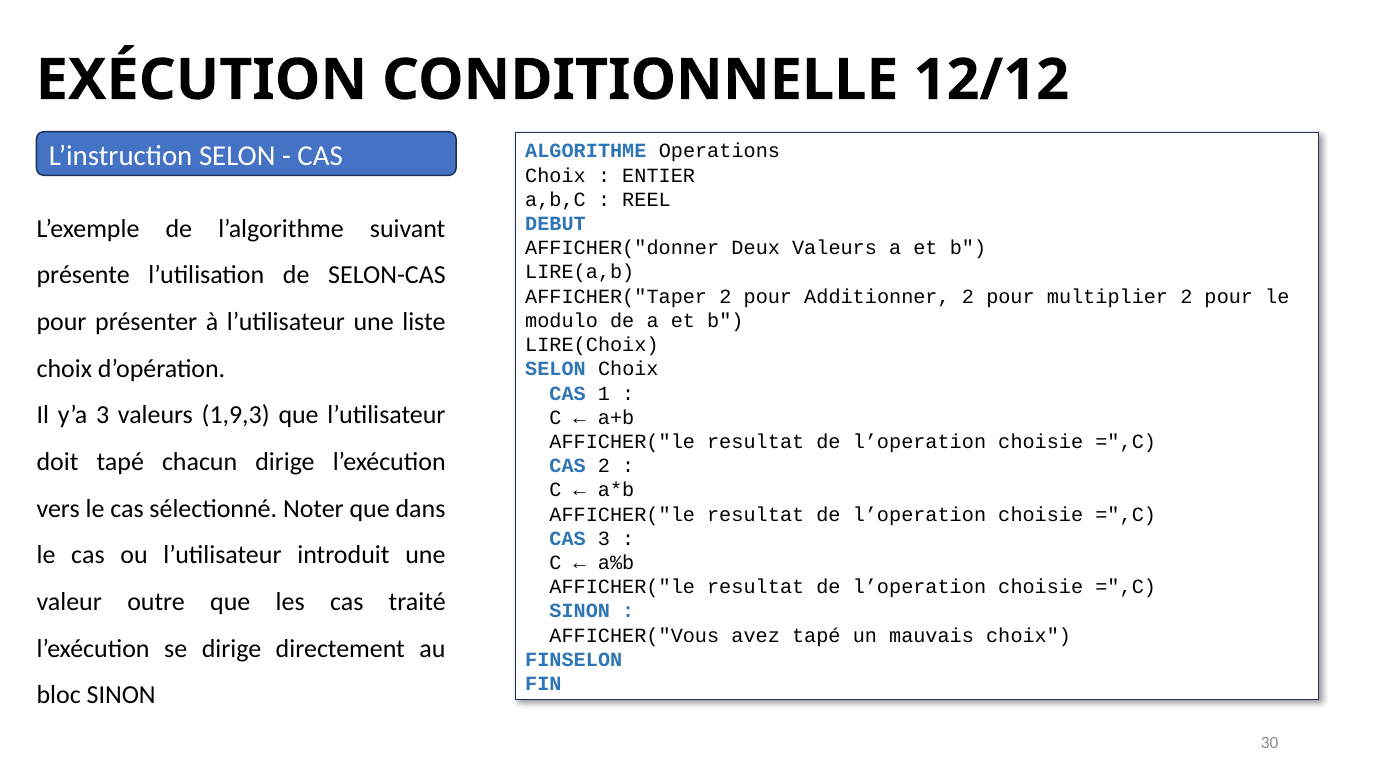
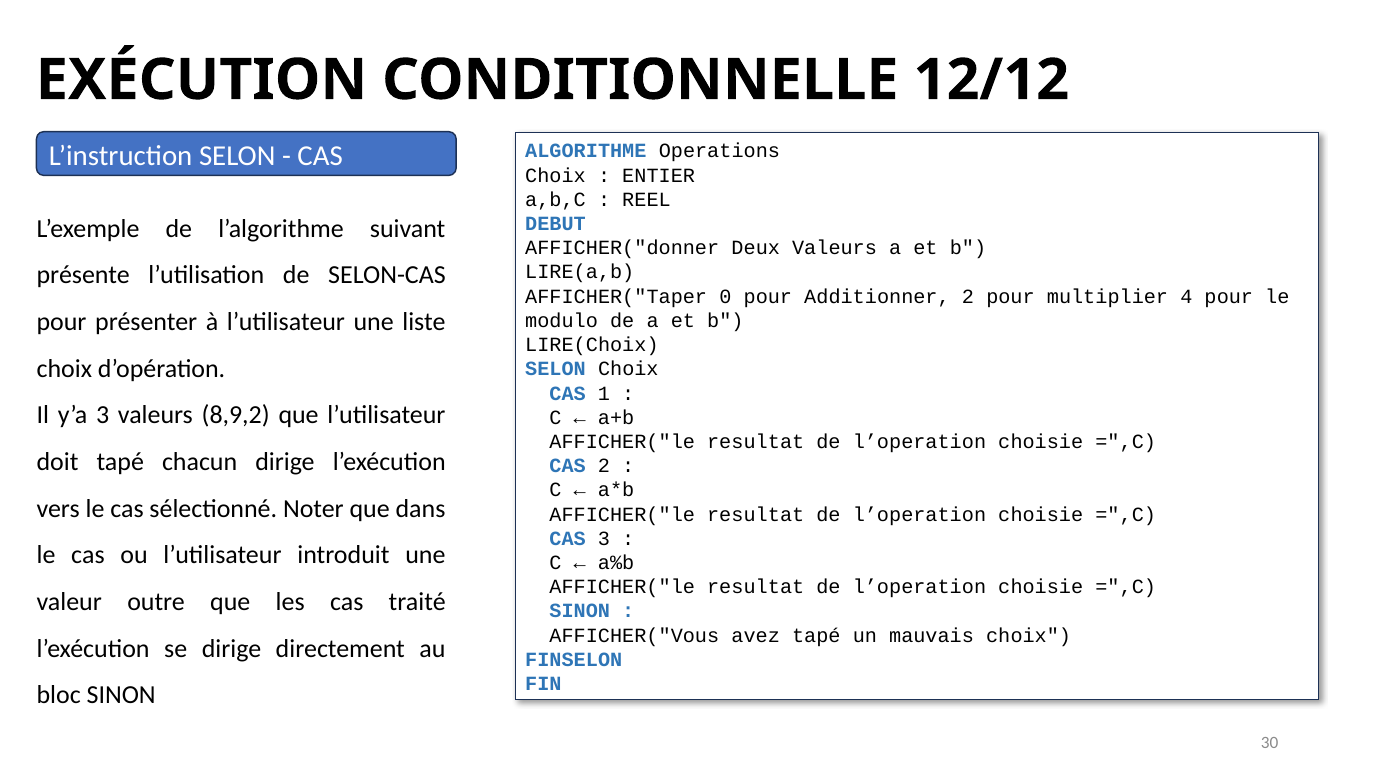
AFFICHER("Taper 2: 2 -> 0 (725, 297)
multiplier 2: 2 -> 4 (1186, 297)
1,9,3: 1,9,3 -> 8,9,2 (236, 416)
